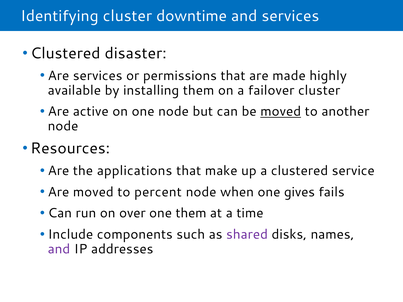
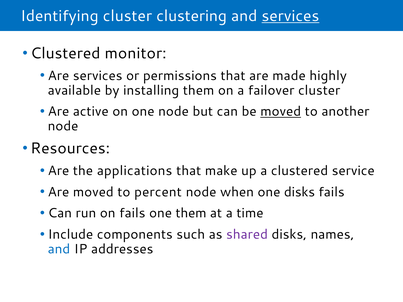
downtime: downtime -> clustering (192, 16)
services underline: none -> present (290, 16)
disaster: disaster -> monitor (136, 53)
one gives: gives -> disks (299, 192)
on over: over -> fails (132, 213)
and colour: purple -> blue (59, 249)
